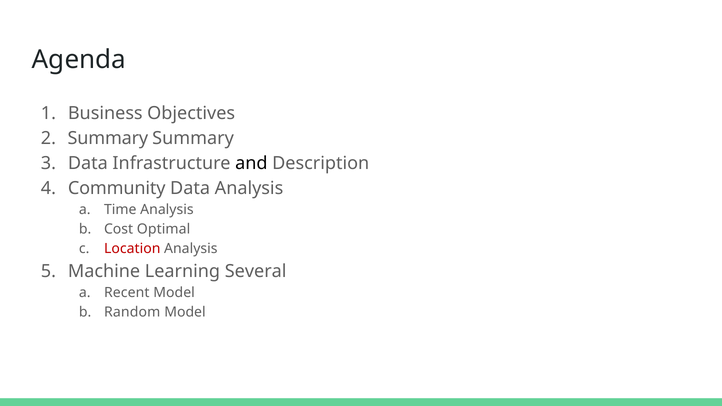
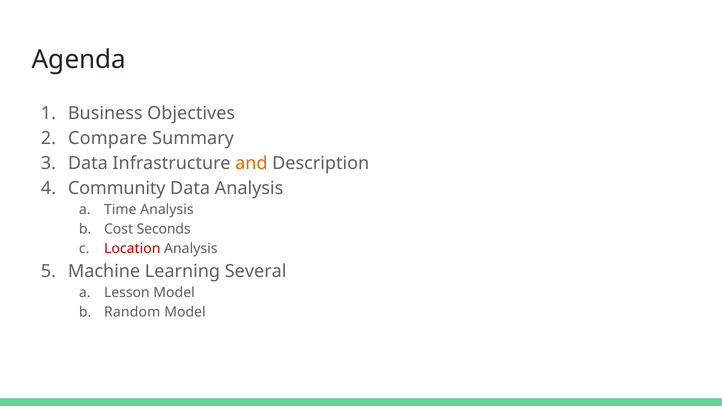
Summary: Summary -> Compare (108, 138)
and colour: black -> orange (251, 163)
Optimal: Optimal -> Seconds (164, 229)
Recent: Recent -> Lesson (127, 293)
